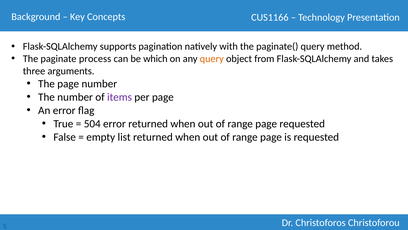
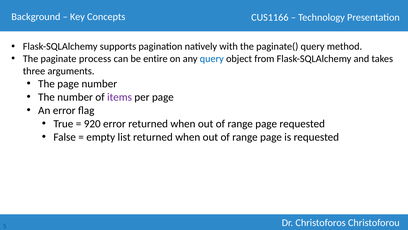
which: which -> entire (155, 59)
query colour: orange -> blue (212, 59)
504: 504 -> 920 (92, 123)
